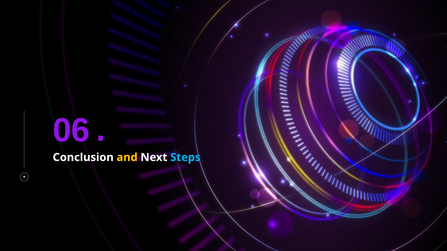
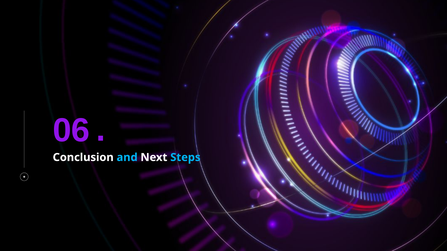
and colour: yellow -> light blue (127, 158)
